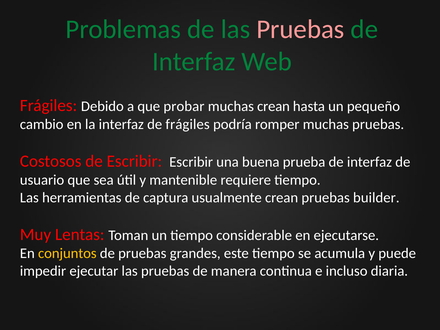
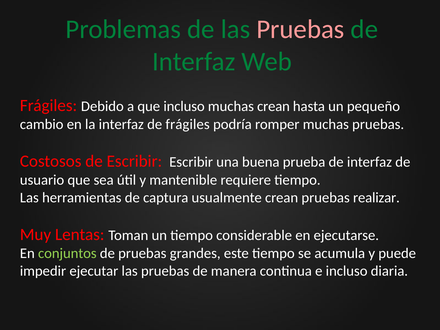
que probar: probar -> incluso (184, 106)
builder: builder -> realizar (376, 198)
conjuntos colour: yellow -> light green (67, 253)
